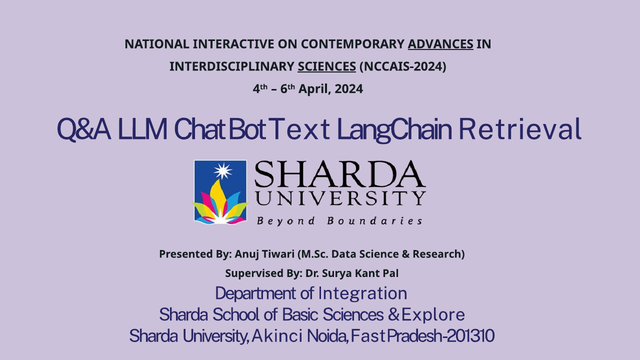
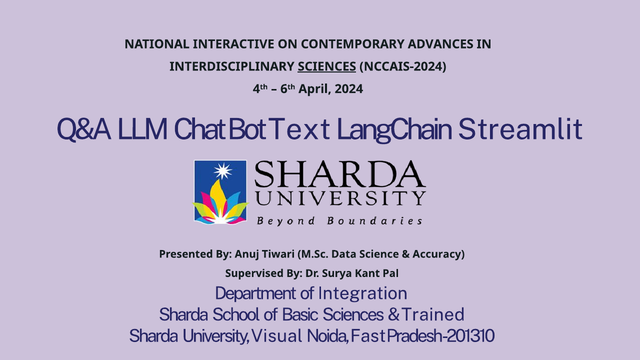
ADVANCES underline: present -> none (441, 44)
Retrieval: Retrieval -> Streamlit (520, 129)
Research: Research -> Accuracy (439, 254)
Explore: Explore -> Trained (433, 315)
Akinci: Akinci -> Visual (277, 336)
